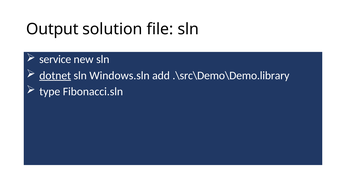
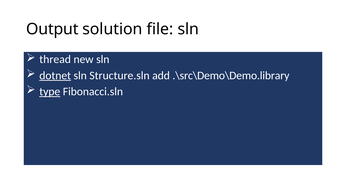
service: service -> thread (55, 59)
Windows.sln: Windows.sln -> Structure.sln (119, 75)
type underline: none -> present (50, 91)
